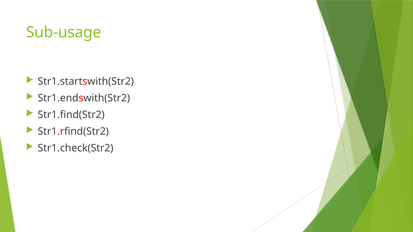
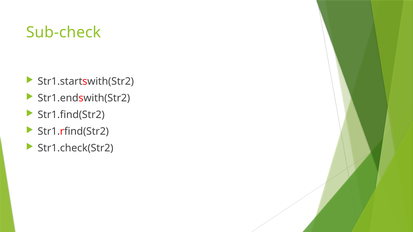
Sub-usage: Sub-usage -> Sub-check (63, 33)
